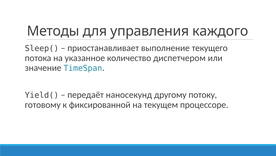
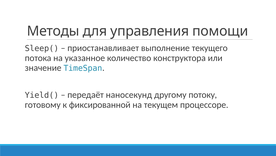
каждого: каждого -> помощи (220, 31)
диспетчером: диспетчером -> конструктора (179, 58)
